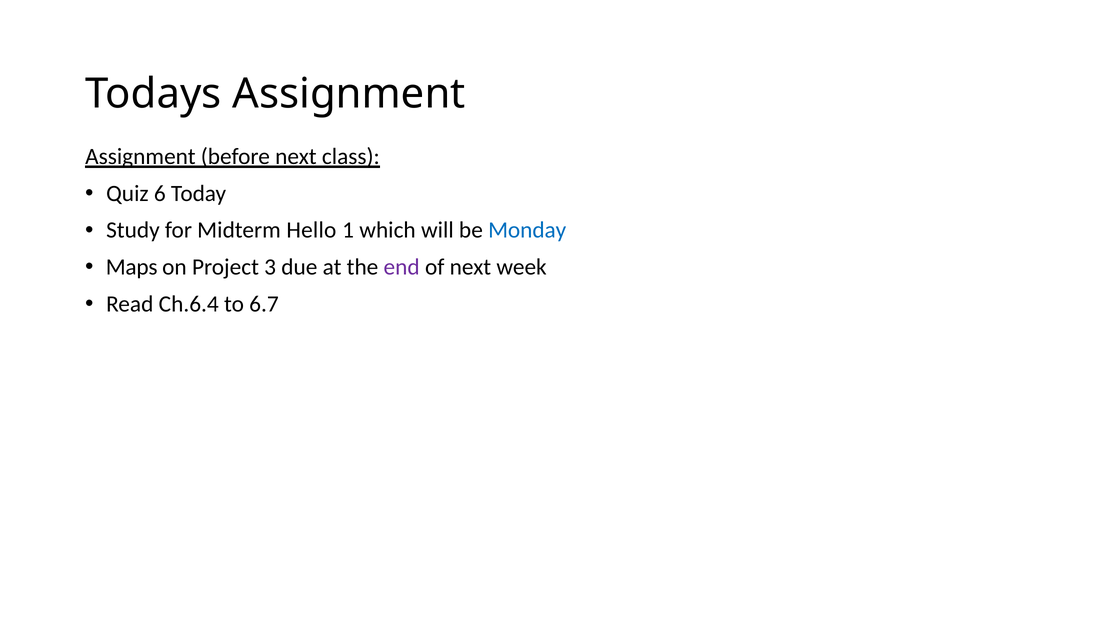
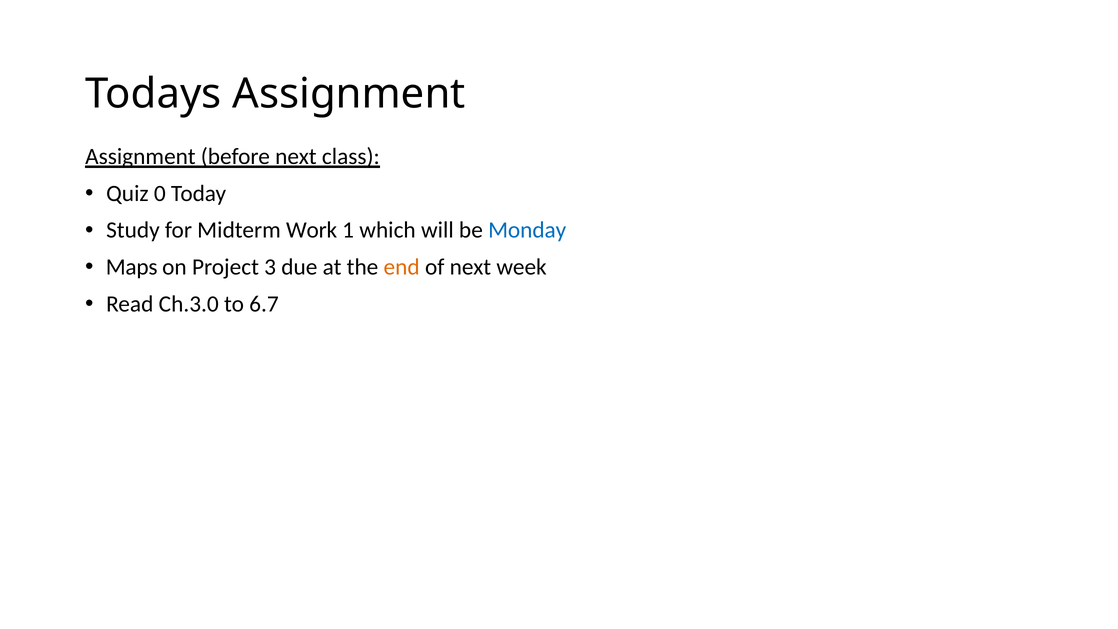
6: 6 -> 0 (160, 193)
Hello: Hello -> Work (312, 230)
end colour: purple -> orange (402, 267)
Ch.6.4: Ch.6.4 -> Ch.3.0 (189, 304)
